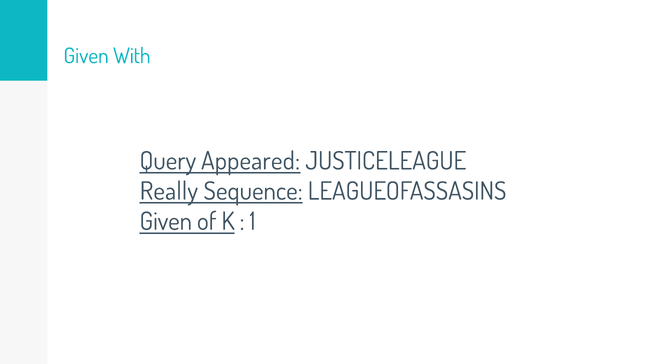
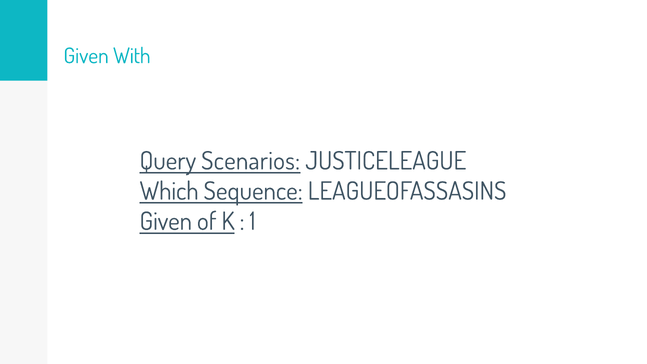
Appeared: Appeared -> Scenarios (251, 161)
Really: Really -> Which (169, 191)
